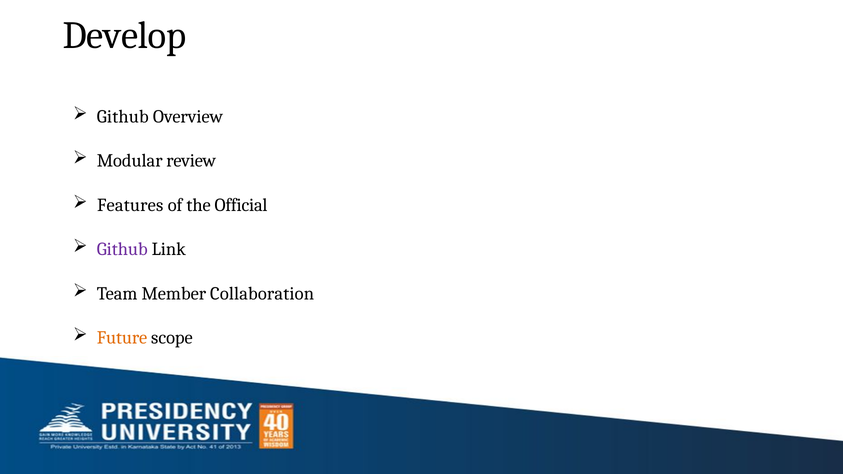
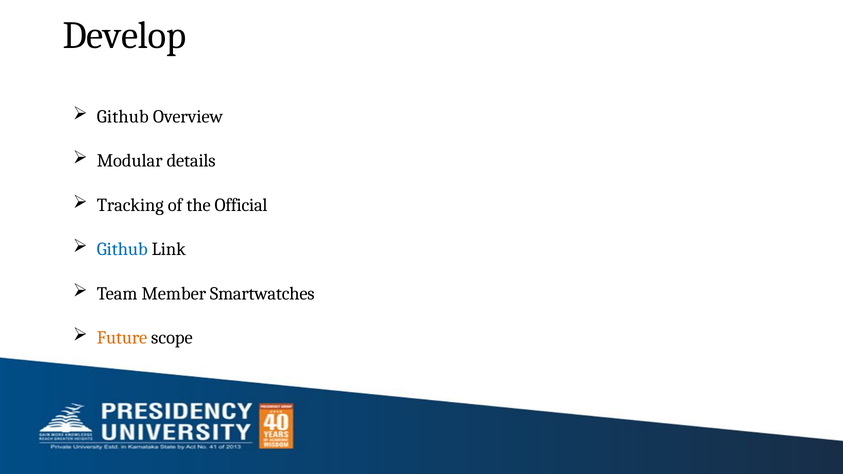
review: review -> details (191, 161)
Features: Features -> Tracking (130, 205)
Github colour: purple -> blue (122, 249)
Collaboration: Collaboration -> Smartwatches (262, 294)
